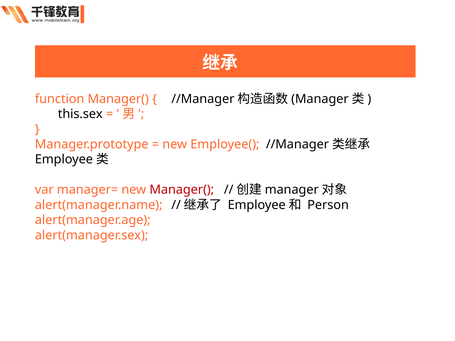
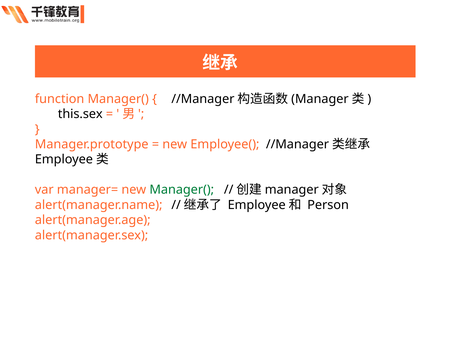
Manager( colour: red -> green (182, 190)
